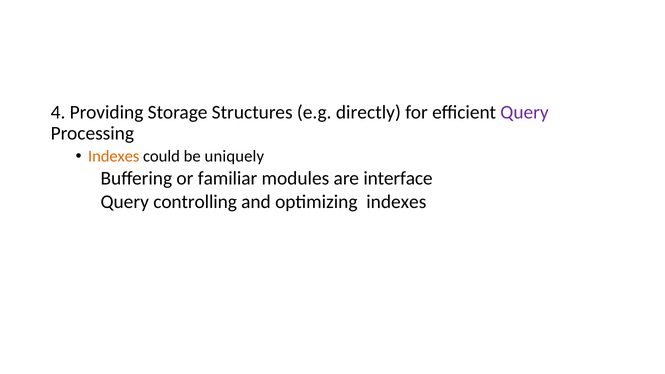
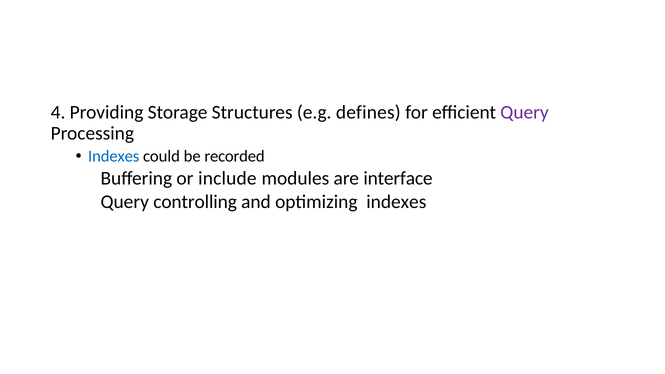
directly: directly -> defines (368, 112)
Indexes colour: orange -> blue (114, 156)
uniquely: uniquely -> recorded (235, 156)
familiar: familiar -> include (227, 178)
